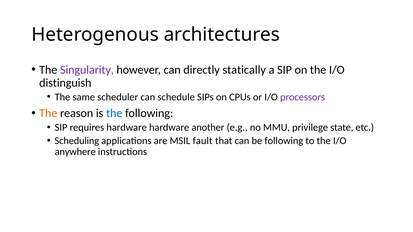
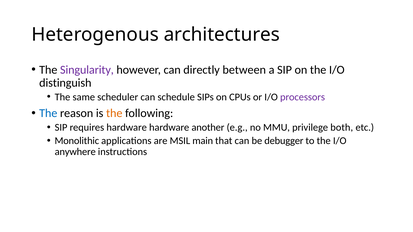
statically: statically -> between (244, 70)
The colour: orange -> blue (48, 113)
the colour: blue -> orange (114, 113)
state: state -> both (342, 128)
Scheduling: Scheduling -> Monolithic (77, 141)
fault: fault -> main (203, 141)
be following: following -> debugger (284, 141)
